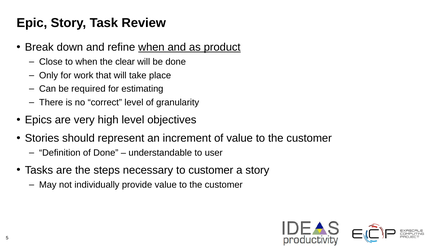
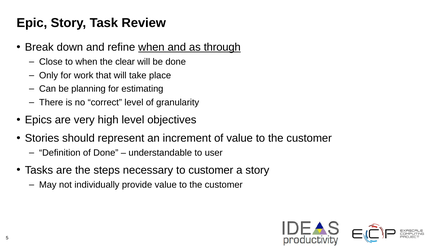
product: product -> through (222, 47)
required: required -> planning (89, 89)
